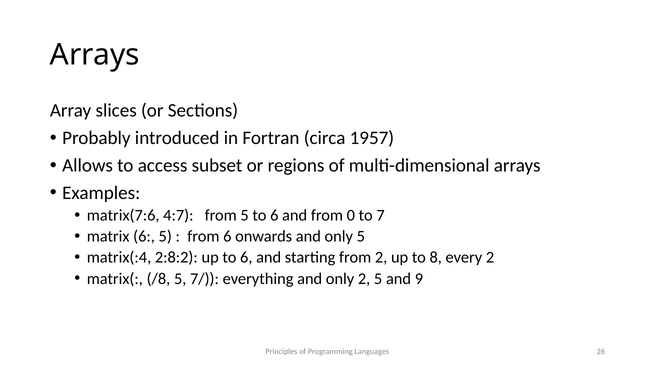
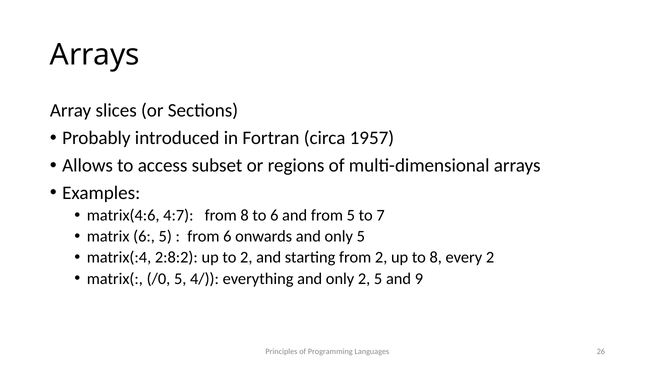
matrix(7:6: matrix(7:6 -> matrix(4:6 (123, 216)
from 5: 5 -> 8 (245, 216)
from 0: 0 -> 5 (351, 216)
up to 6: 6 -> 2 (246, 258)
/8: /8 -> /0 (158, 279)
7/: 7/ -> 4/ (205, 279)
